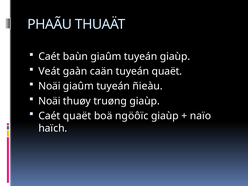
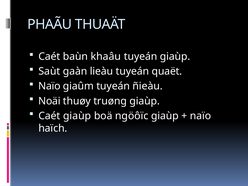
baùn giaûm: giaûm -> khaâu (106, 57)
Veát: Veát -> Saùt (49, 71)
caän: caän -> lieàu (102, 71)
Noäi: Noäi -> Naïo (49, 86)
Caét quaët: quaët -> giaùp (77, 116)
